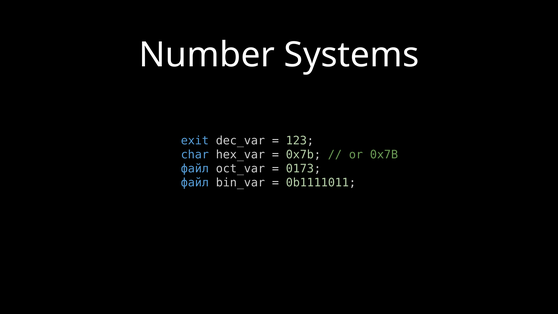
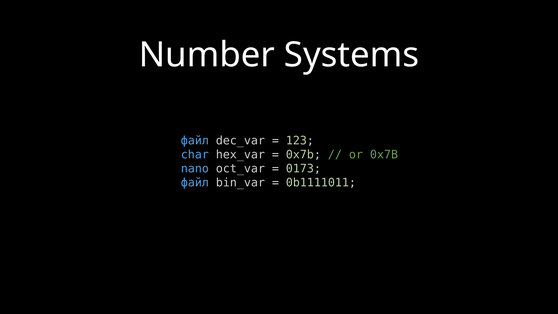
exit: exit -> файл (195, 141)
файл: файл -> nano (195, 169)
